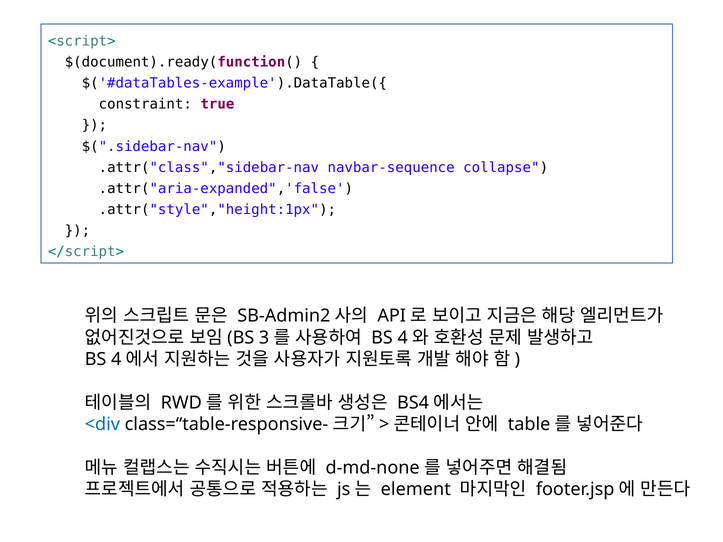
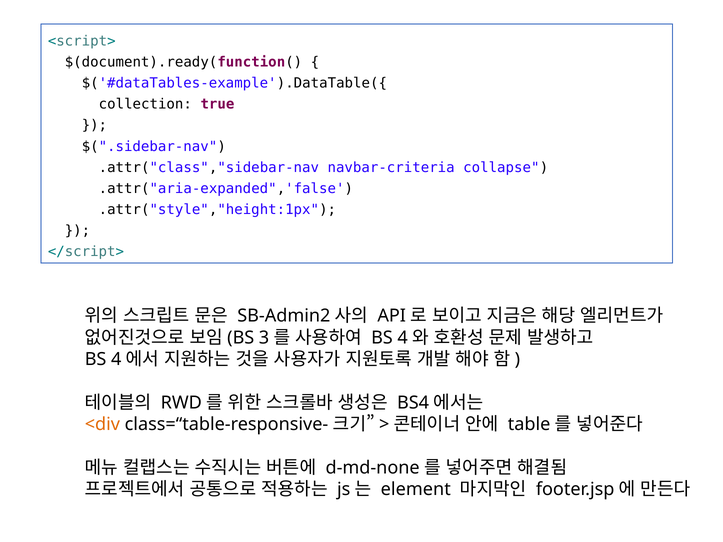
constraint: constraint -> collection (145, 104)
navbar-sequence: navbar-sequence -> navbar-criteria (391, 168)
<div colour: blue -> orange (102, 424)
